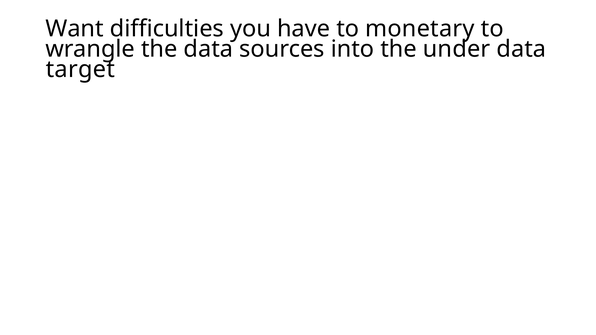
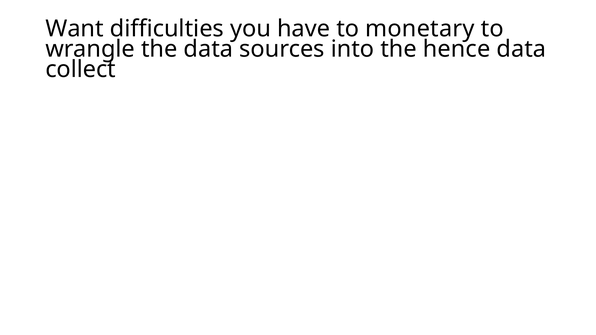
under: under -> hence (457, 49)
target: target -> collect (81, 69)
